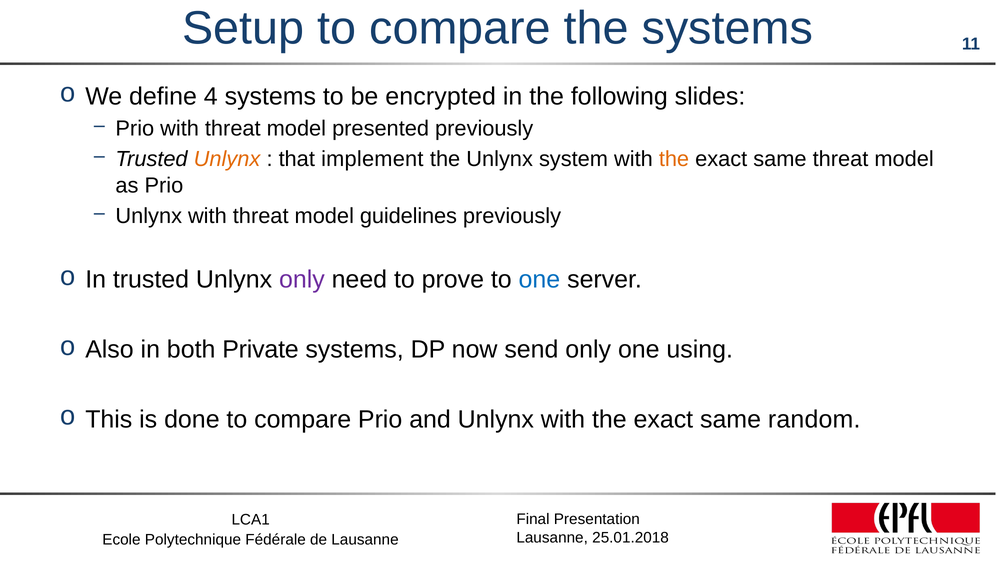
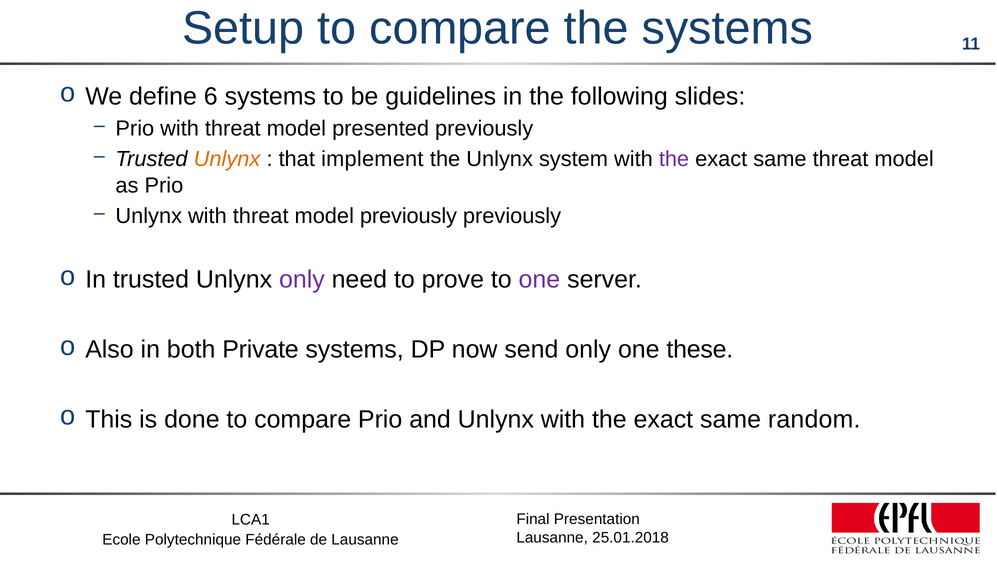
4: 4 -> 6 (211, 96)
encrypted: encrypted -> guidelines (441, 96)
the colour: orange -> purple (674, 159)
model guidelines: guidelines -> previously (408, 216)
one colour: blue -> purple (539, 280)
using: using -> these (700, 349)
